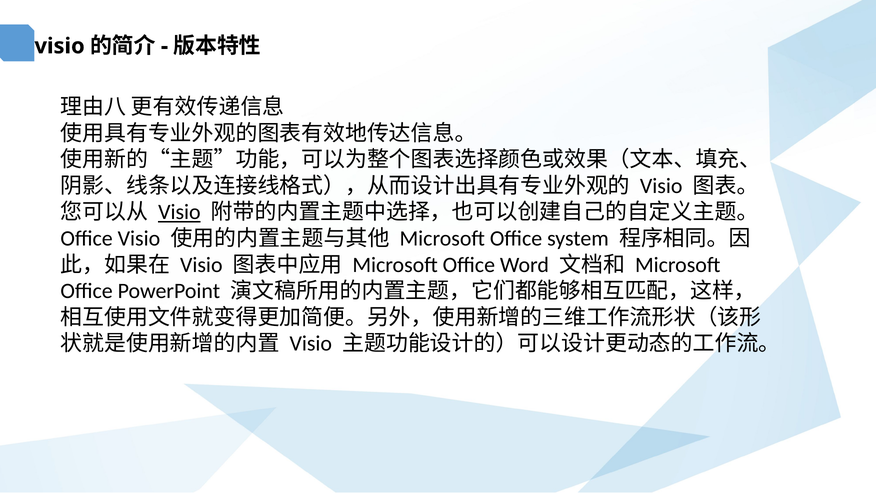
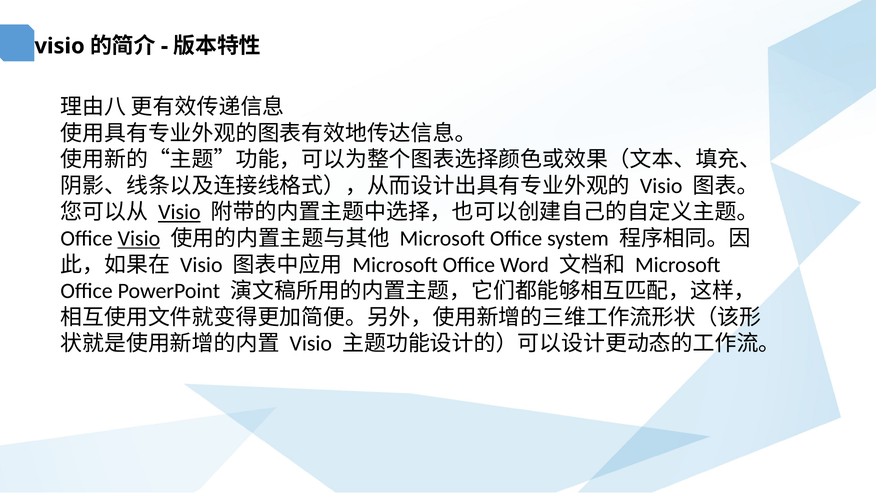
Visio underline: none -> present (139, 238)
